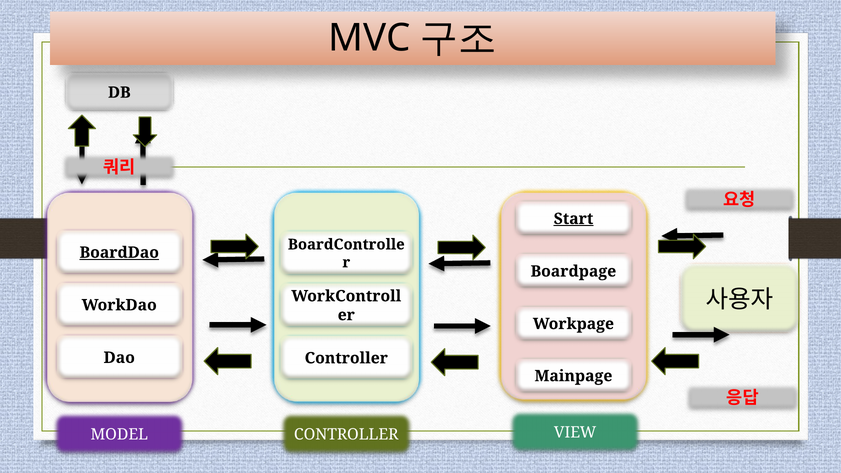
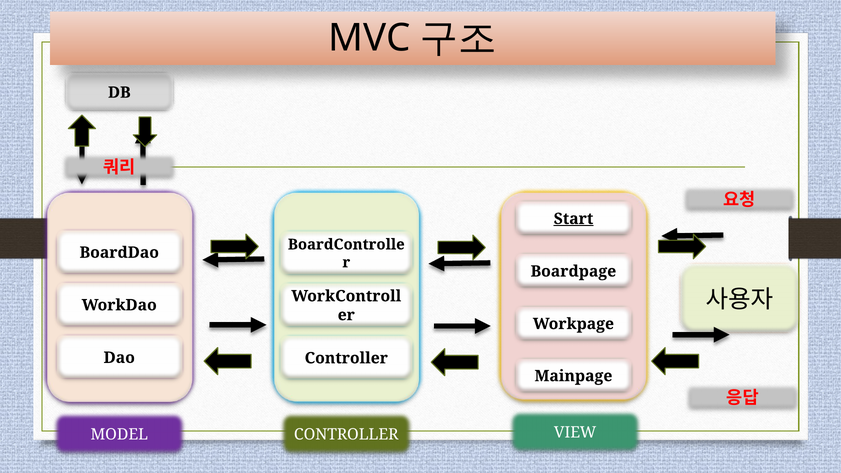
BoardDao underline: present -> none (119, 253)
